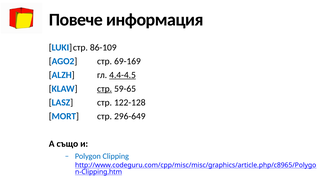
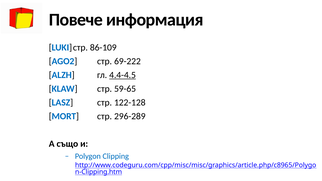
69-169: 69-169 -> 69-222 (127, 61)
стр underline: present -> none (105, 89)
296-649: 296-649 -> 296-289 (130, 116)
